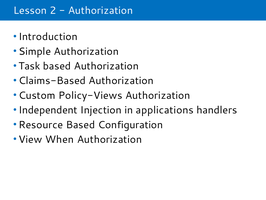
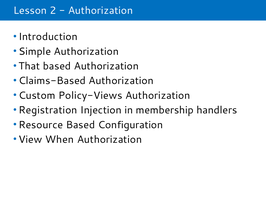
Task: Task -> That (29, 66)
Independent: Independent -> Registration (48, 110)
applications: applications -> membership (165, 110)
